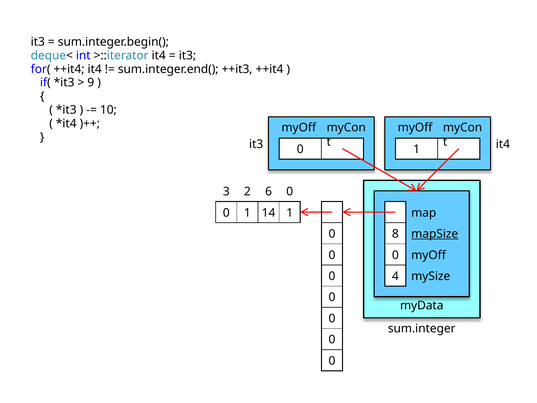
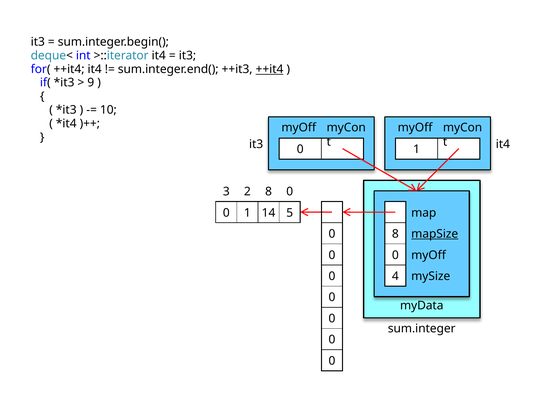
++it4 underline: none -> present (270, 69)
2 6: 6 -> 8 (269, 191)
14 1: 1 -> 5 (290, 213)
